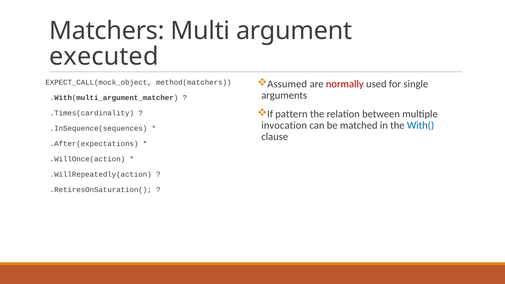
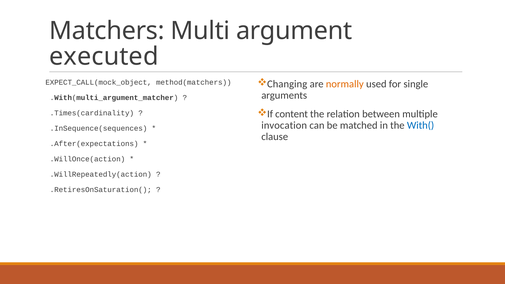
Assumed: Assumed -> Changing (287, 84)
normally colour: red -> orange (345, 84)
pattern: pattern -> content (292, 114)
